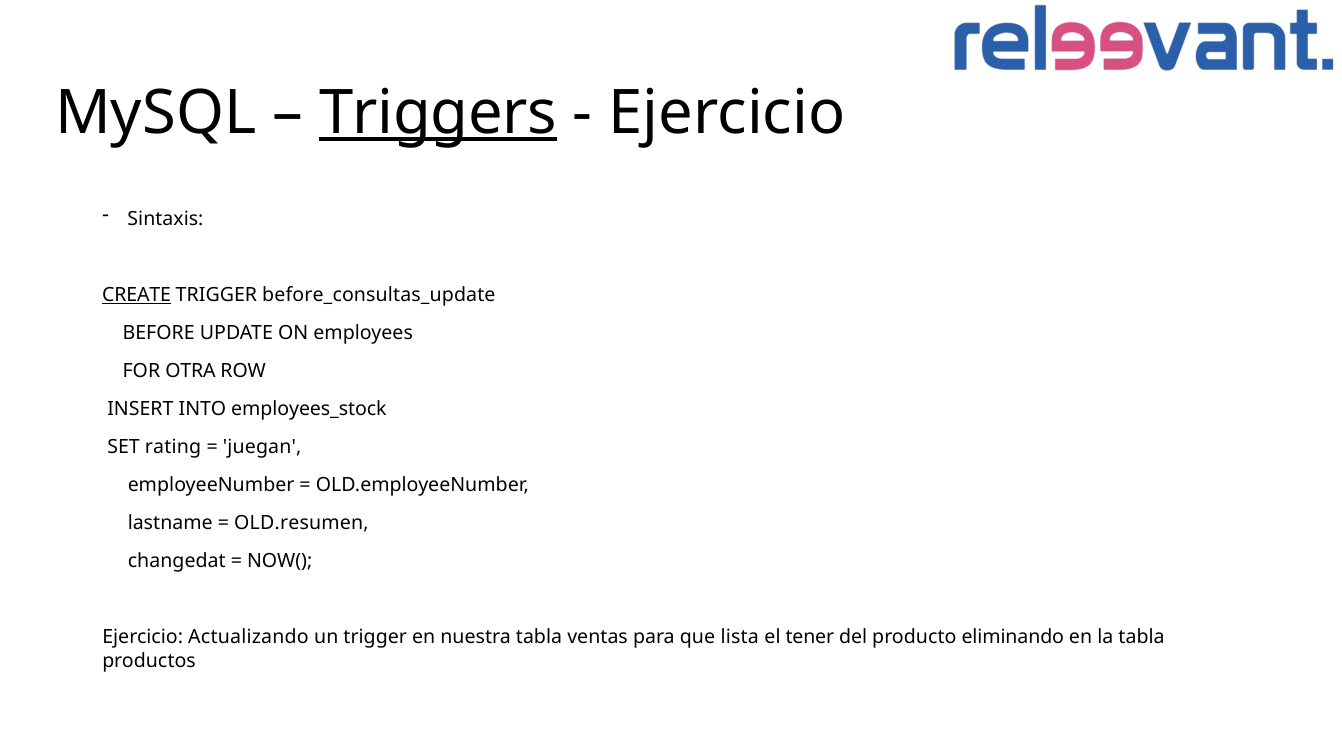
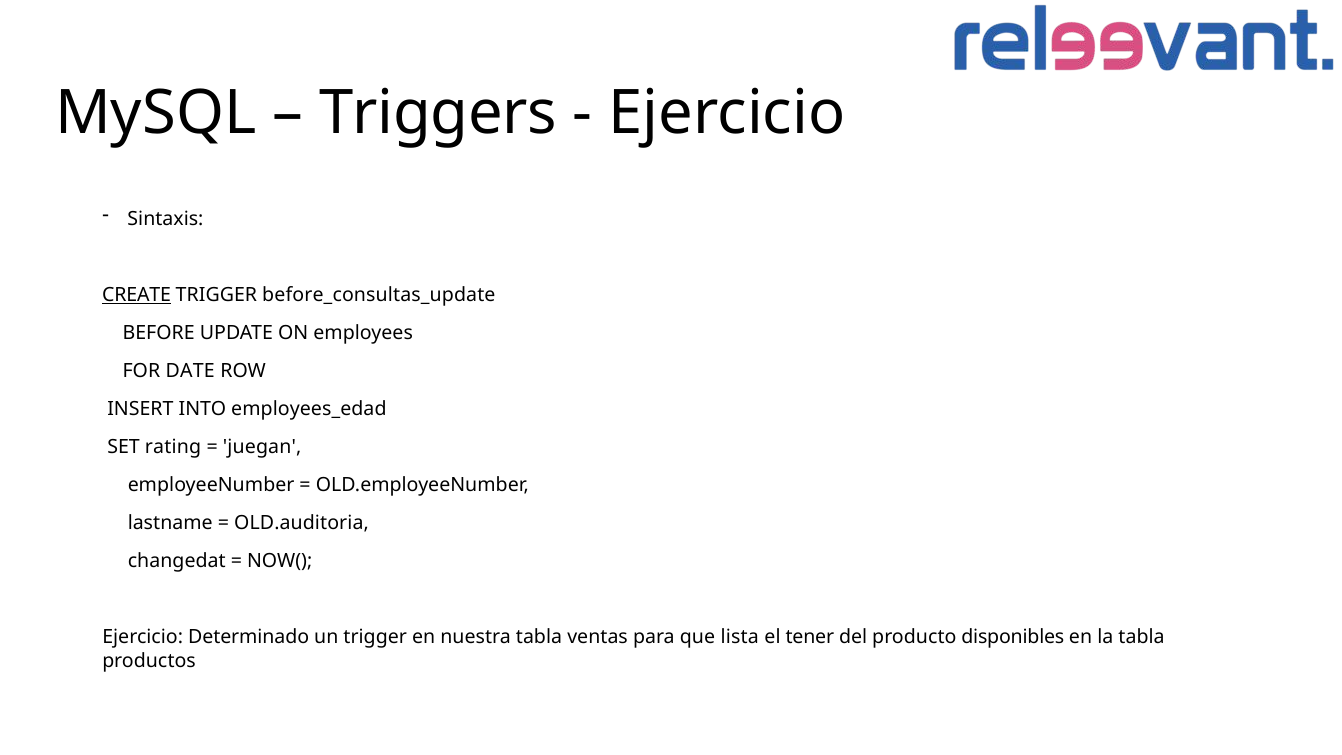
Triggers underline: present -> none (438, 113)
OTRA: OTRA -> DATE (190, 371)
employees_stock: employees_stock -> employees_edad (309, 409)
OLD.resumen: OLD.resumen -> OLD.auditoria (302, 523)
Actualizando: Actualizando -> Determinado (249, 637)
eliminando: eliminando -> disponibles (1013, 637)
